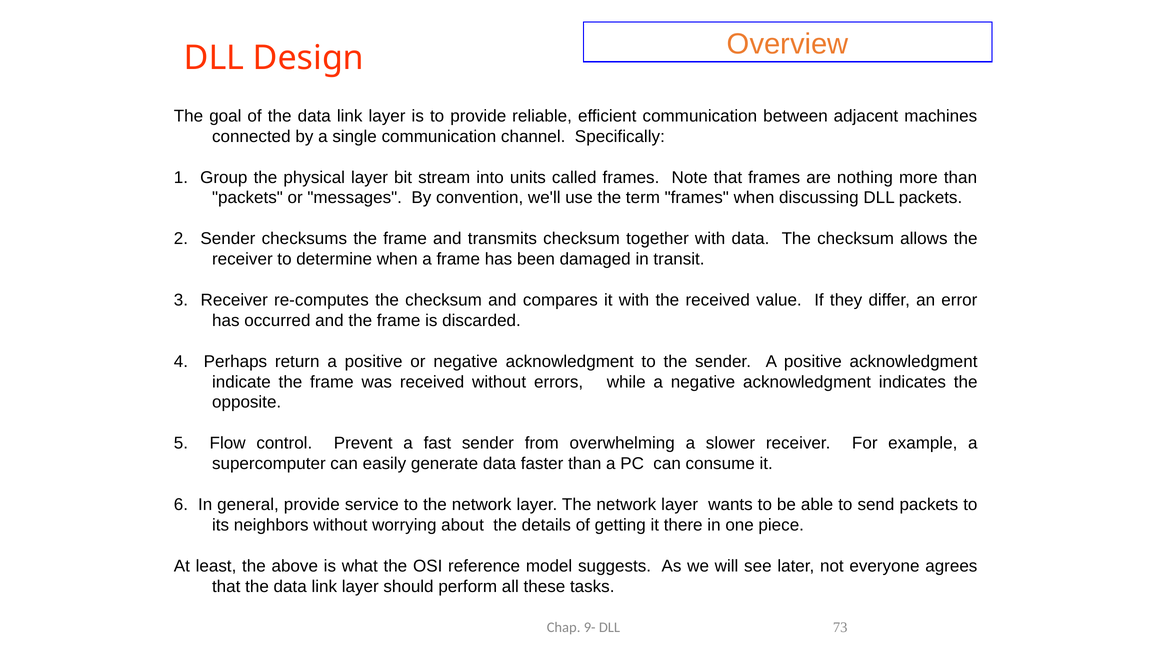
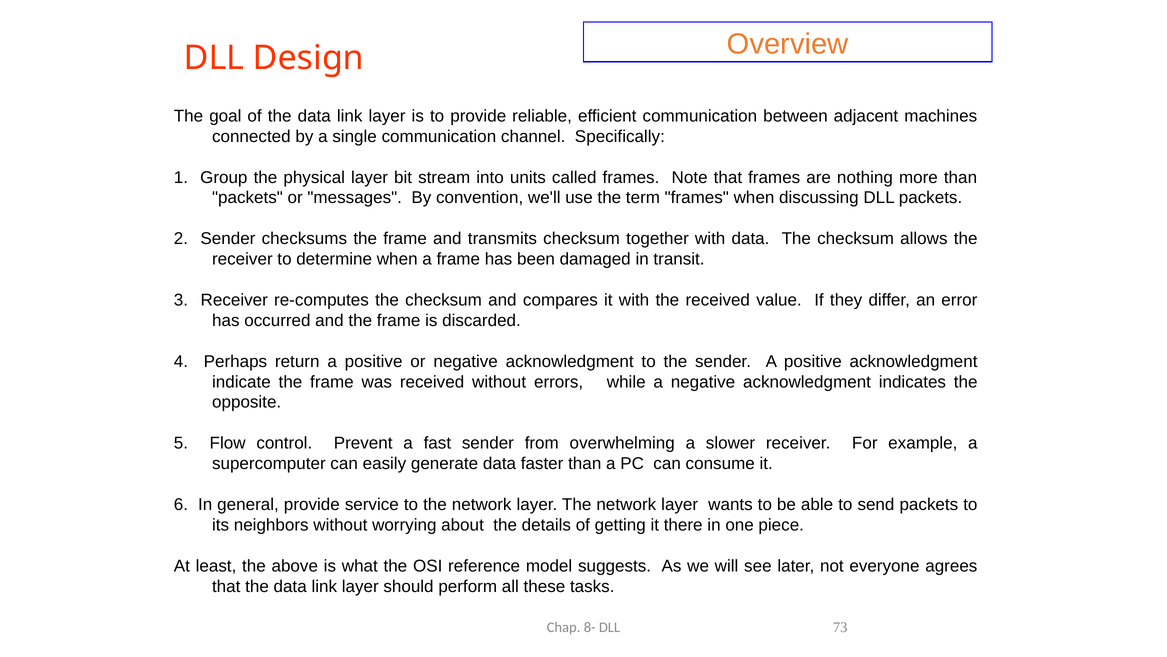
9-: 9- -> 8- (590, 627)
